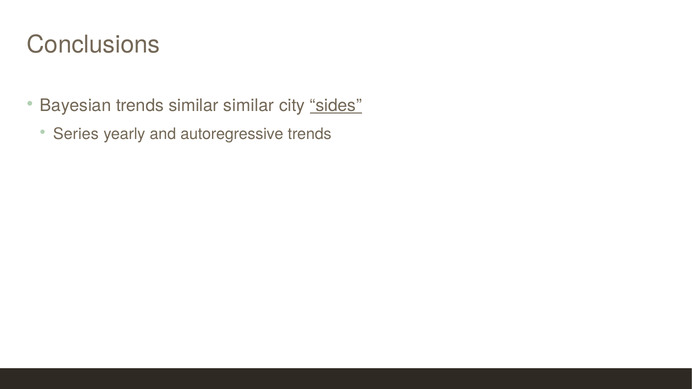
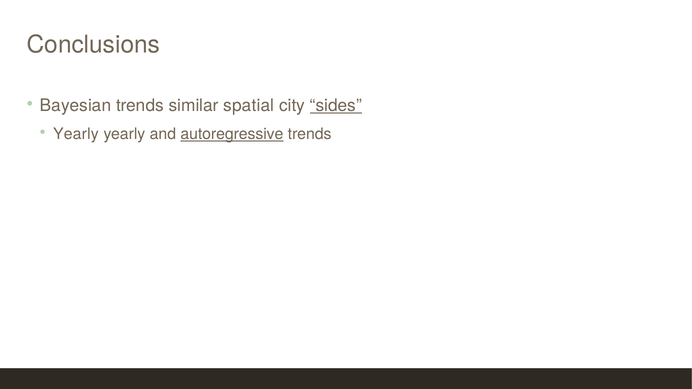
similar similar: similar -> spatial (249, 106)
Series: Series -> Yearly (76, 134)
autoregressive underline: none -> present (232, 134)
